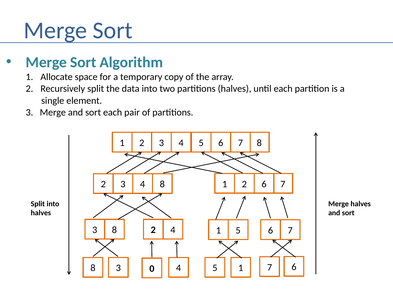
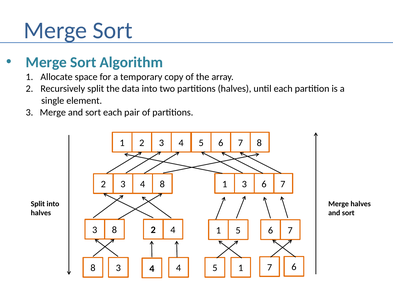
1 2: 2 -> 3 (244, 184)
8 0: 0 -> 4 (152, 268)
